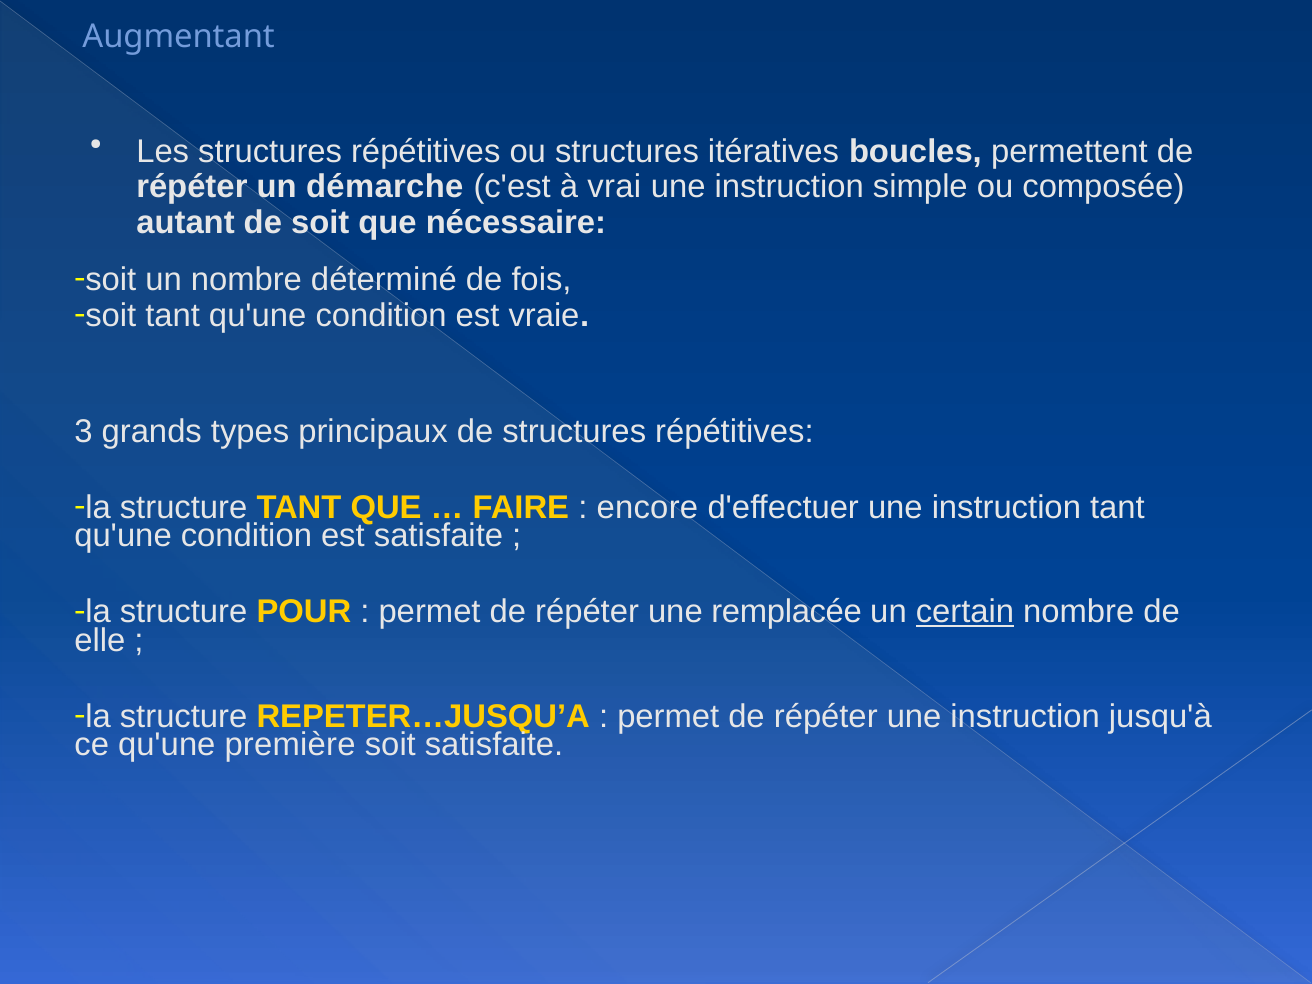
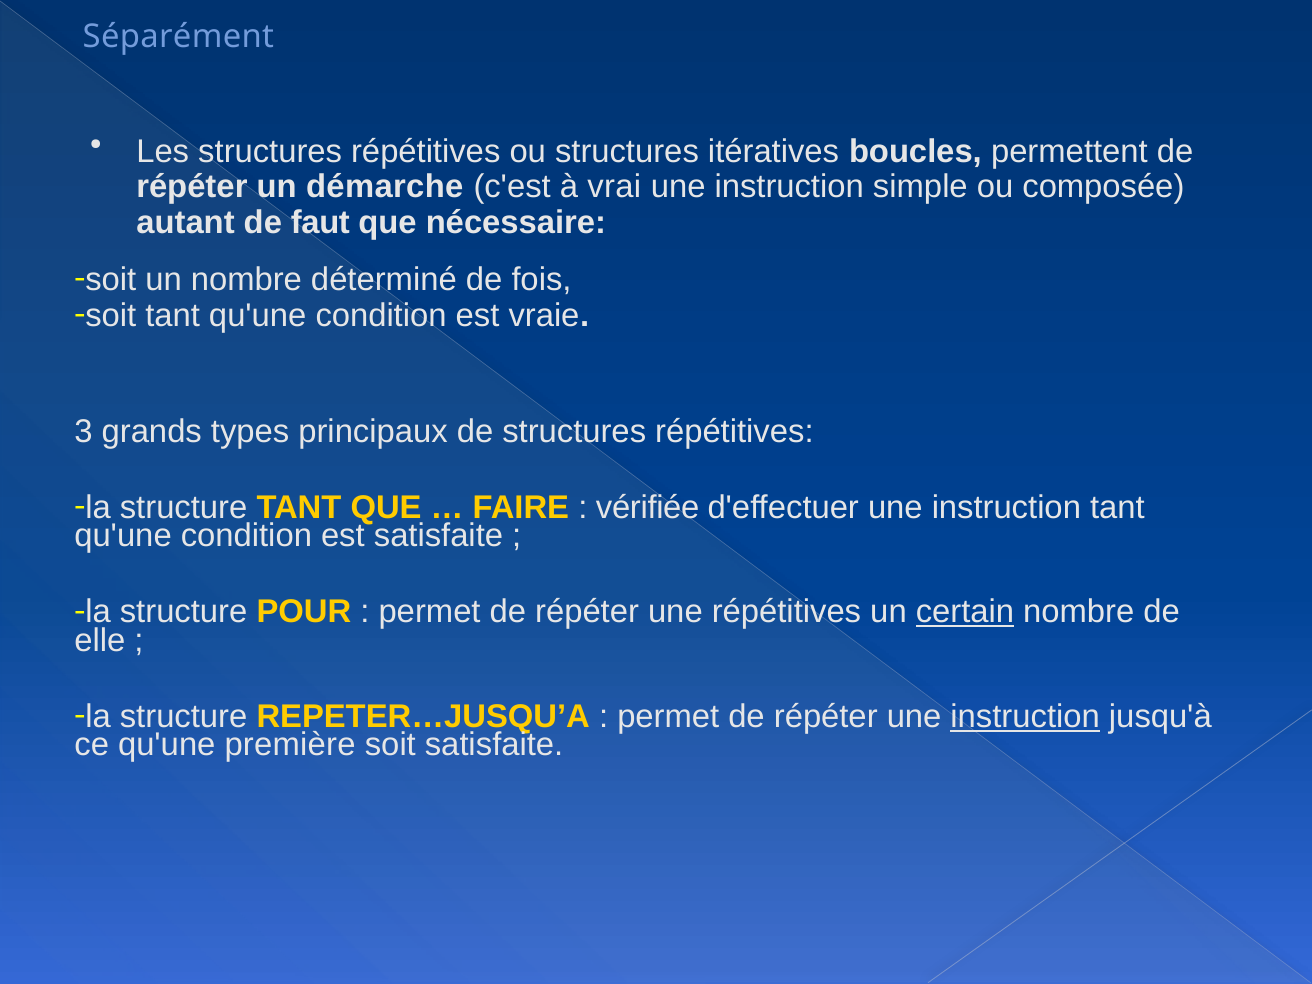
Augmentant: Augmentant -> Séparément (178, 36)
de soit: soit -> faut (320, 223)
encore: encore -> vérifiée (648, 508)
une remplacée: remplacée -> répétitives (786, 612)
instruction underline: none -> present (1025, 717)
